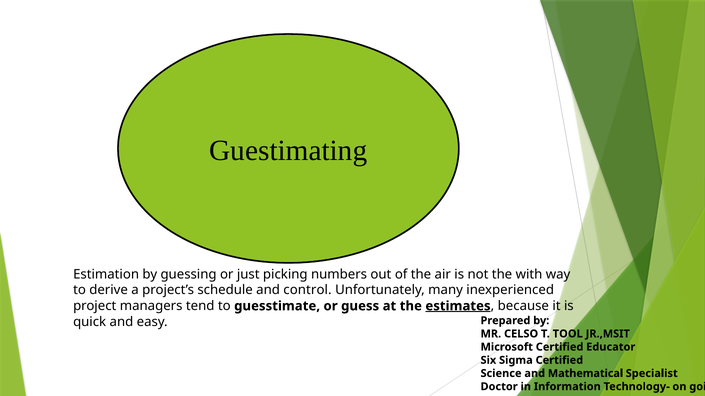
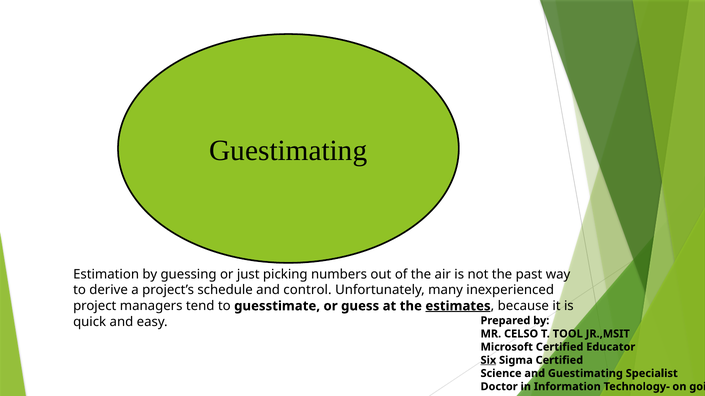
with: with -> past (529, 275)
Six underline: none -> present (488, 361)
and Mathematical: Mathematical -> Guestimating (585, 374)
